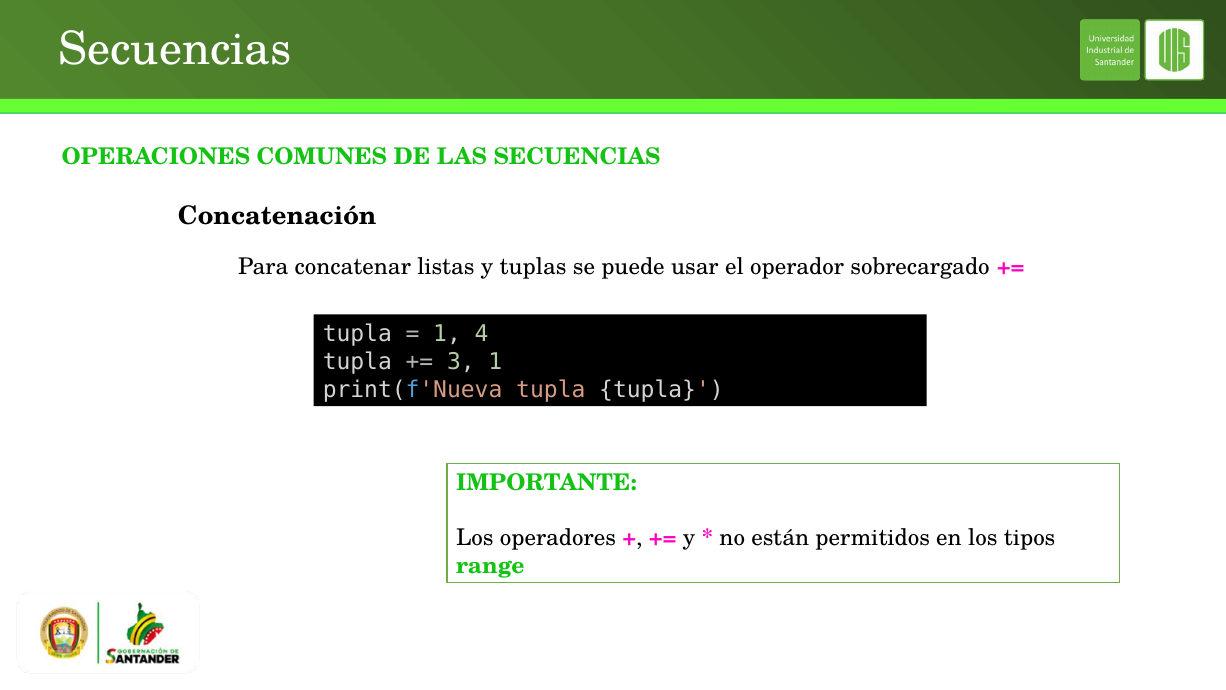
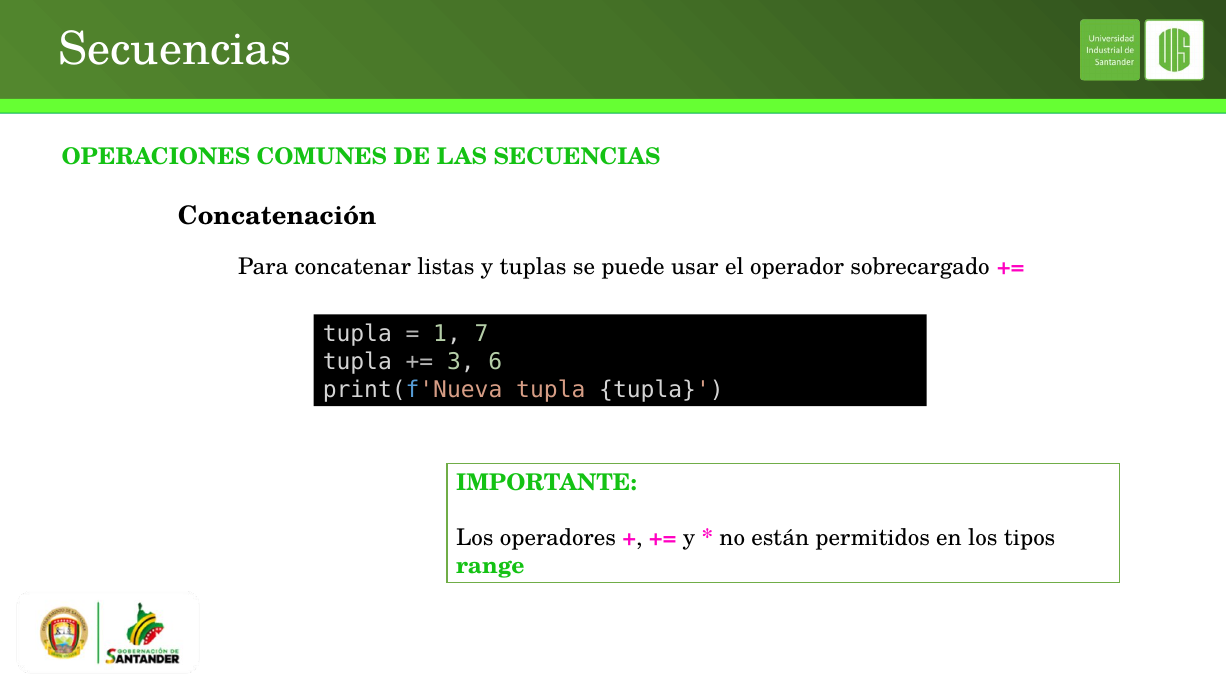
4: 4 -> 7 (482, 334)
3 1: 1 -> 6 (495, 362)
